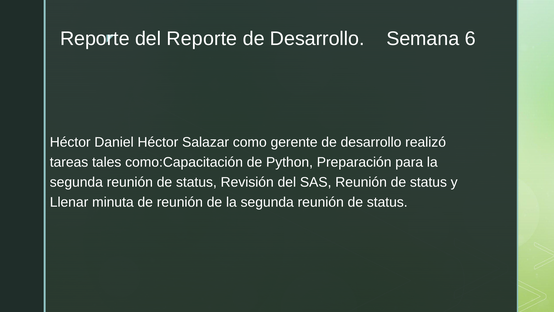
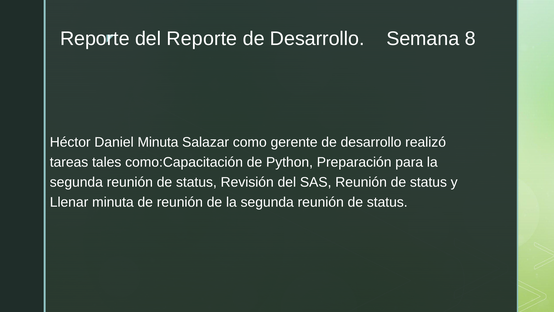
6: 6 -> 8 (470, 39)
Daniel Héctor: Héctor -> Minuta (158, 142)
